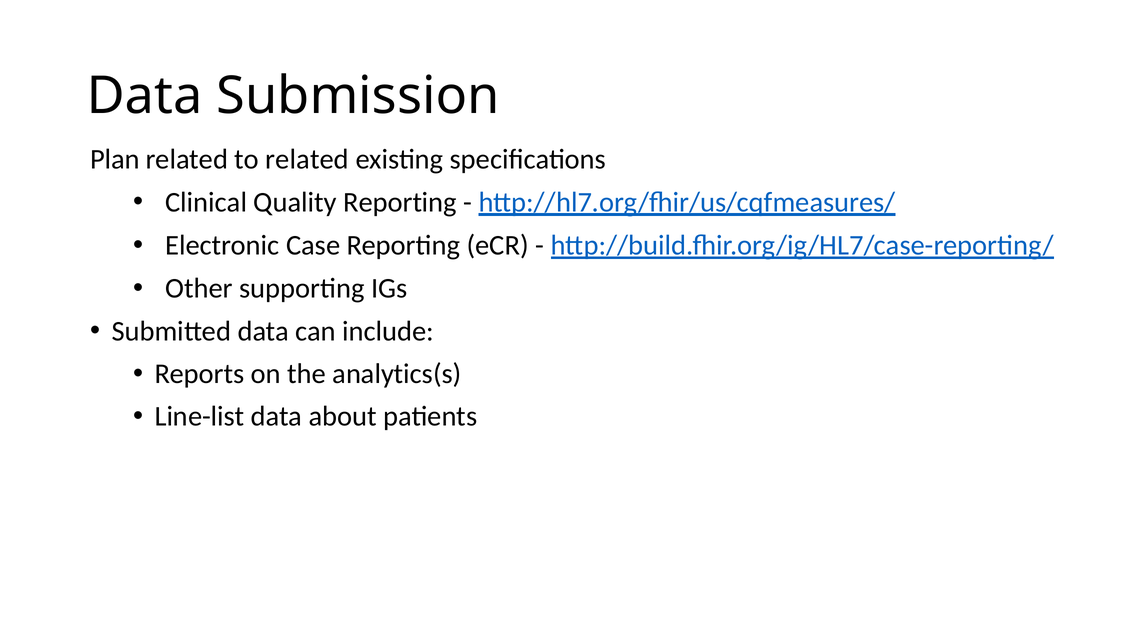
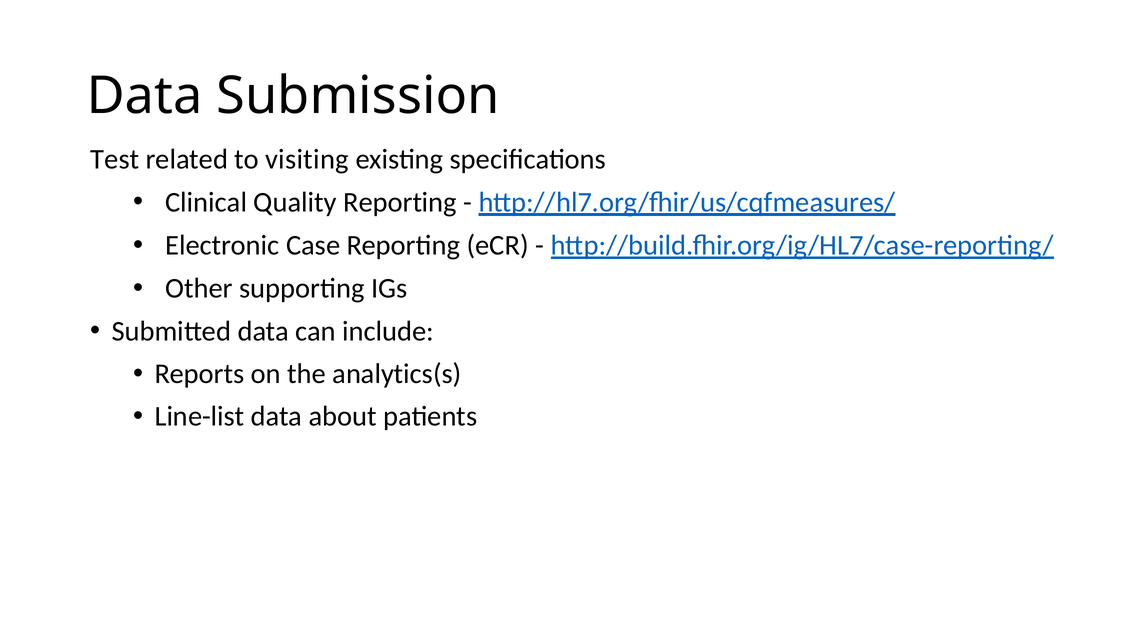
Plan: Plan -> Test (115, 159)
to related: related -> visiting (307, 159)
